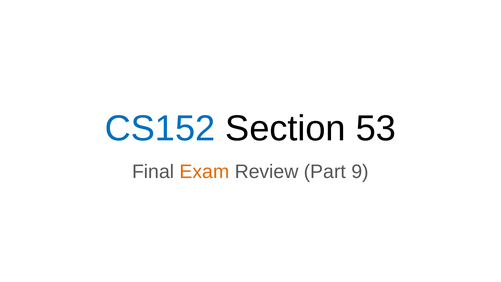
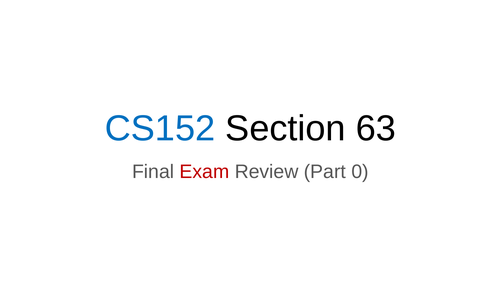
53: 53 -> 63 (376, 129)
Exam colour: orange -> red (204, 171)
9: 9 -> 0 (360, 171)
